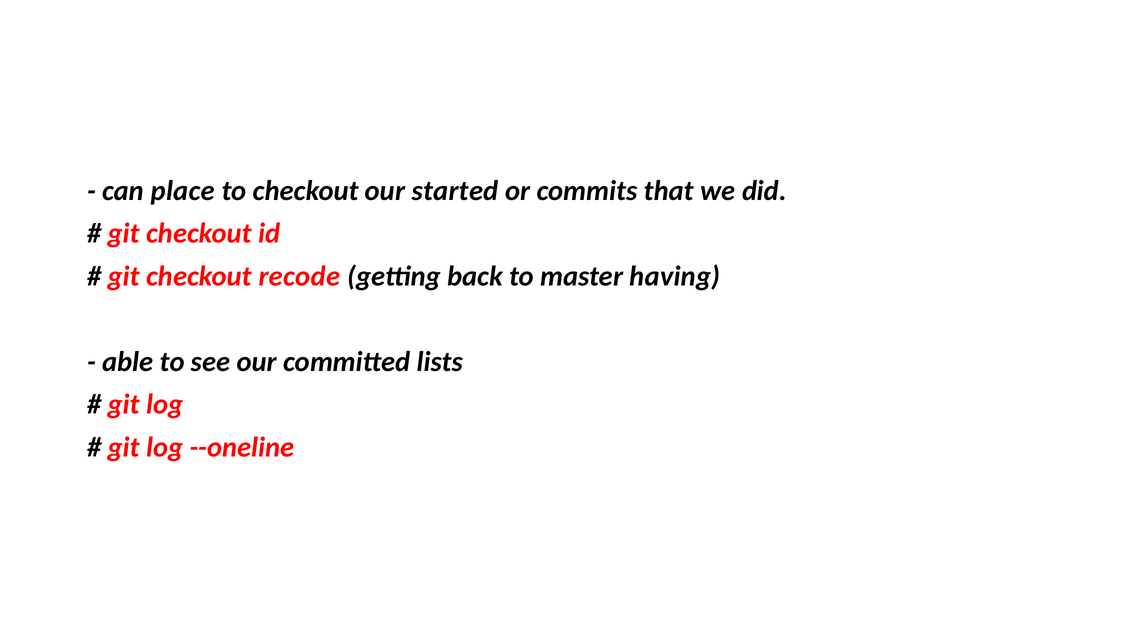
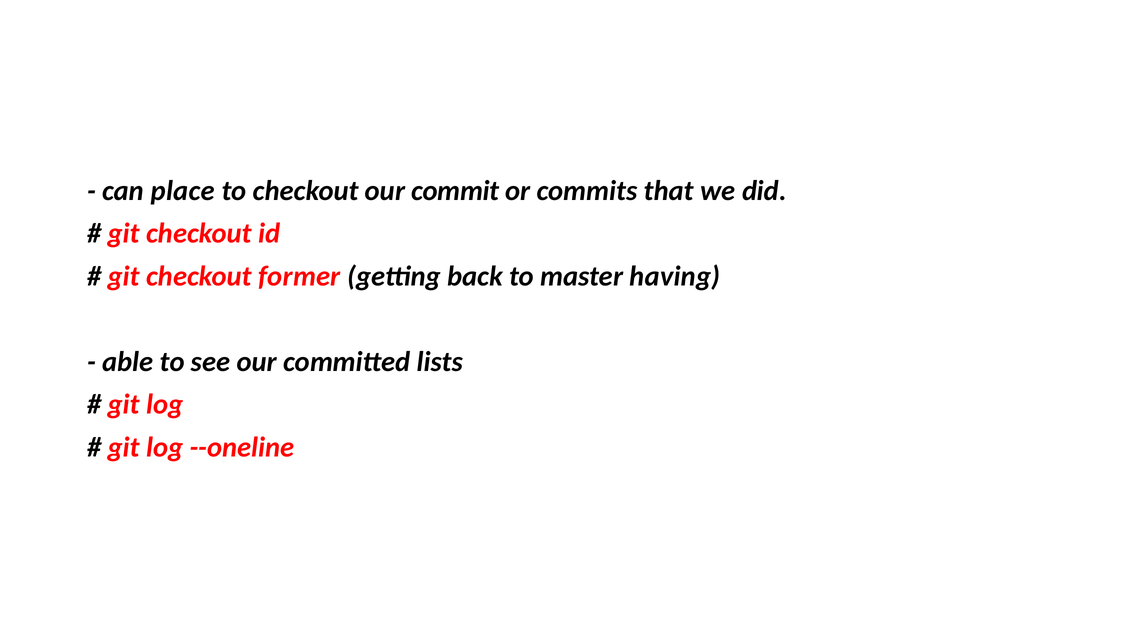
started: started -> commit (455, 191)
recode: recode -> former (299, 276)
